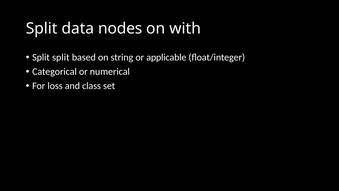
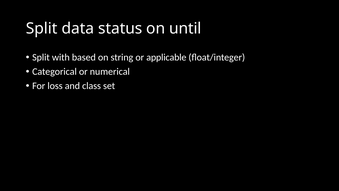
nodes: nodes -> status (120, 28)
with: with -> until (185, 28)
Split split: split -> with (61, 57)
